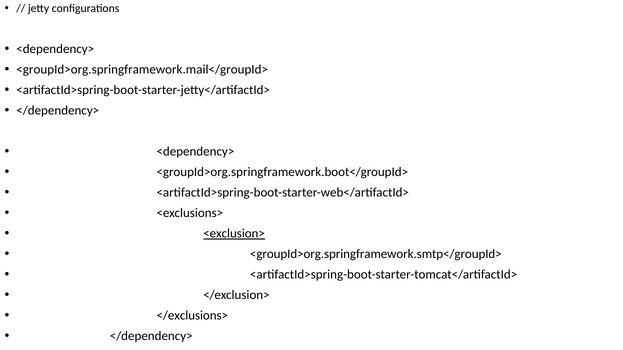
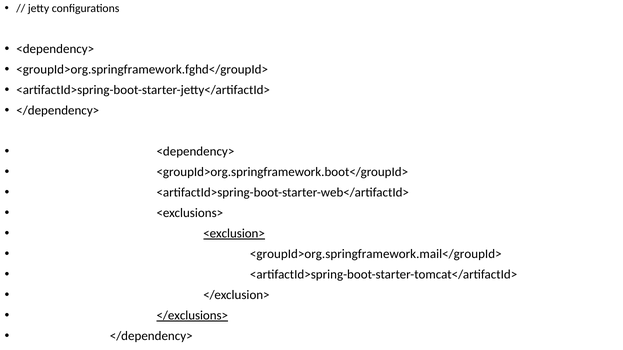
<groupId>org.springframework.mail</groupId>: <groupId>org.springframework.mail</groupId> -> <groupId>org.springframework.fghd</groupId> (142, 69)
<groupId>org.springframework.smtp</groupId>: <groupId>org.springframework.smtp</groupId> -> <groupId>org.springframework.mail</groupId> (376, 254)
</exclusions> underline: none -> present (192, 316)
